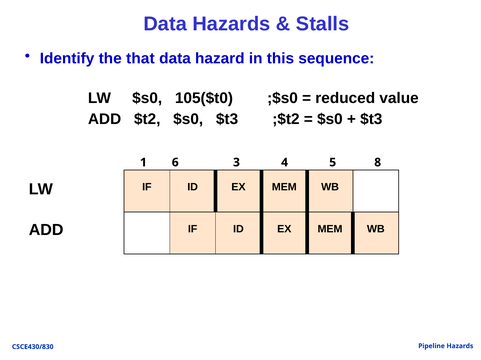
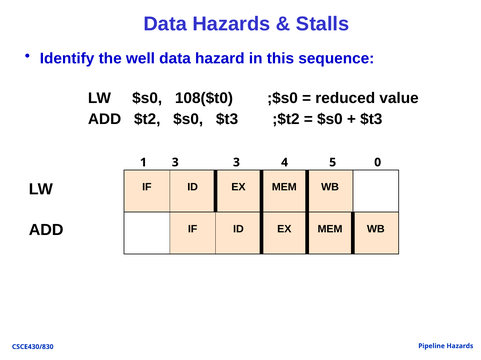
that: that -> well (140, 59)
105($t0: 105($t0 -> 108($t0 (204, 98)
1 6: 6 -> 3 (175, 163)
8: 8 -> 0 (378, 163)
